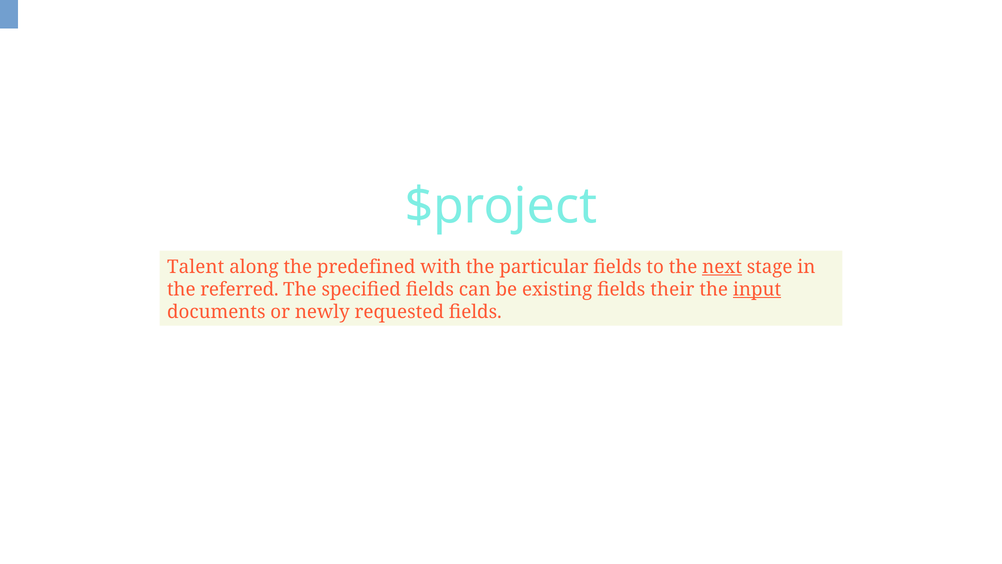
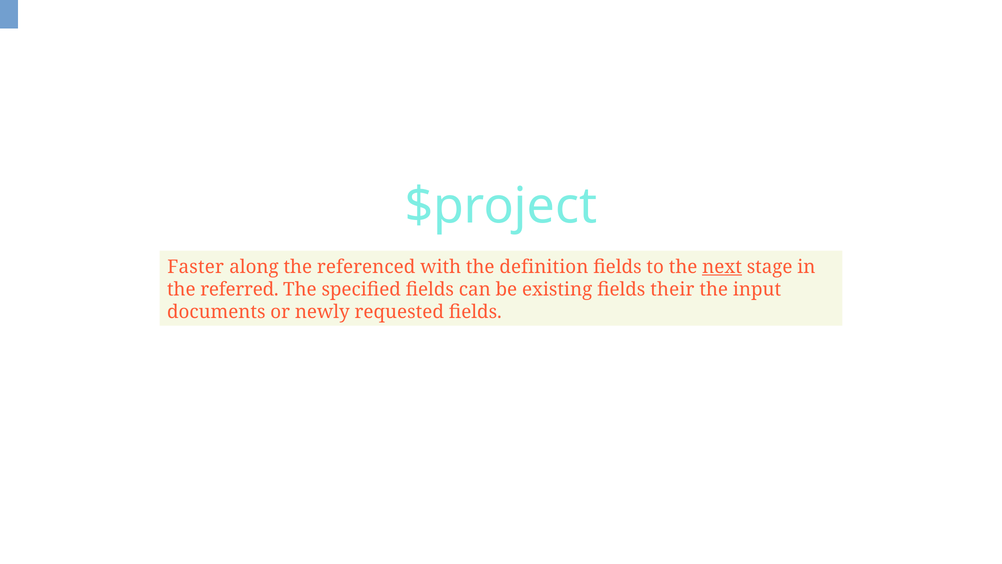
Talent: Talent -> Faster (196, 267)
predefined: predefined -> referenced (366, 267)
particular: particular -> definition (544, 267)
input underline: present -> none (757, 289)
